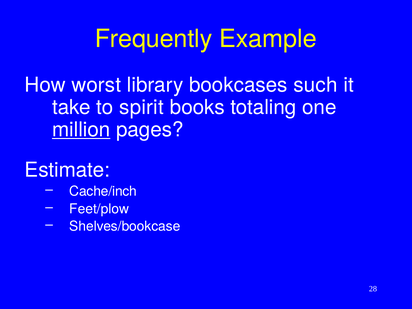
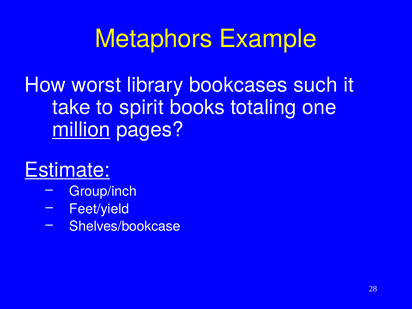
Frequently: Frequently -> Metaphors (154, 39)
Estimate underline: none -> present (67, 170)
Cache/inch: Cache/inch -> Group/inch (103, 191)
Feet/plow: Feet/plow -> Feet/yield (99, 209)
